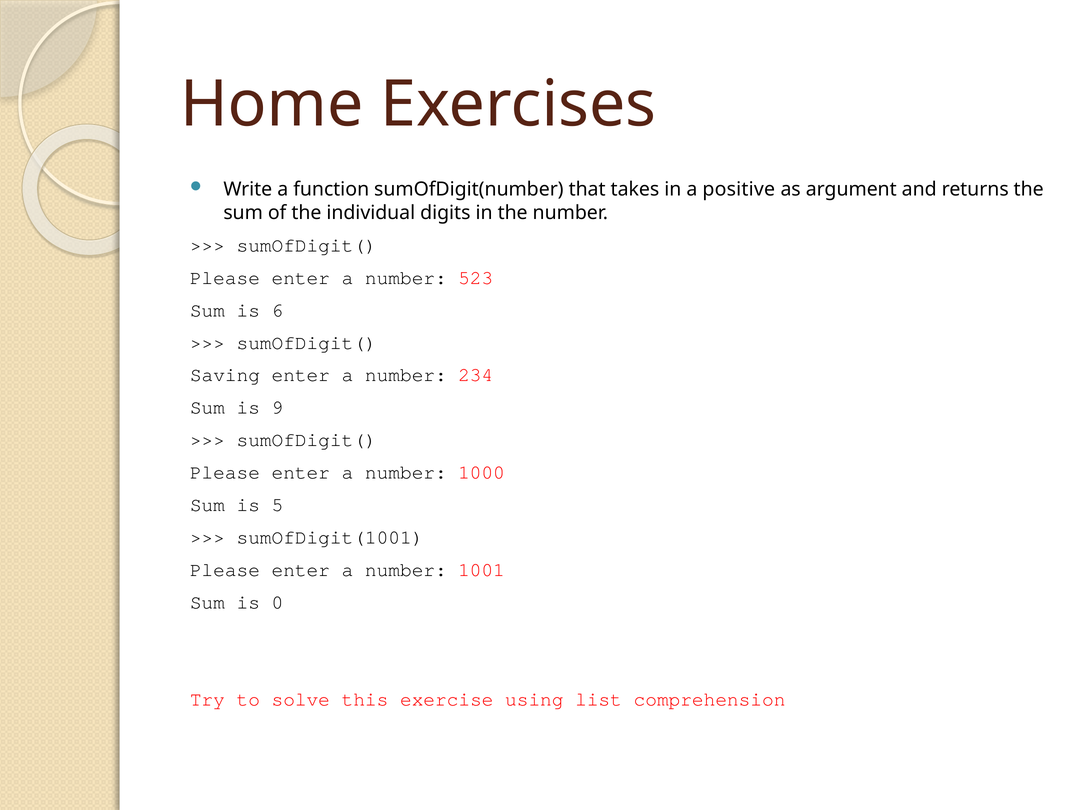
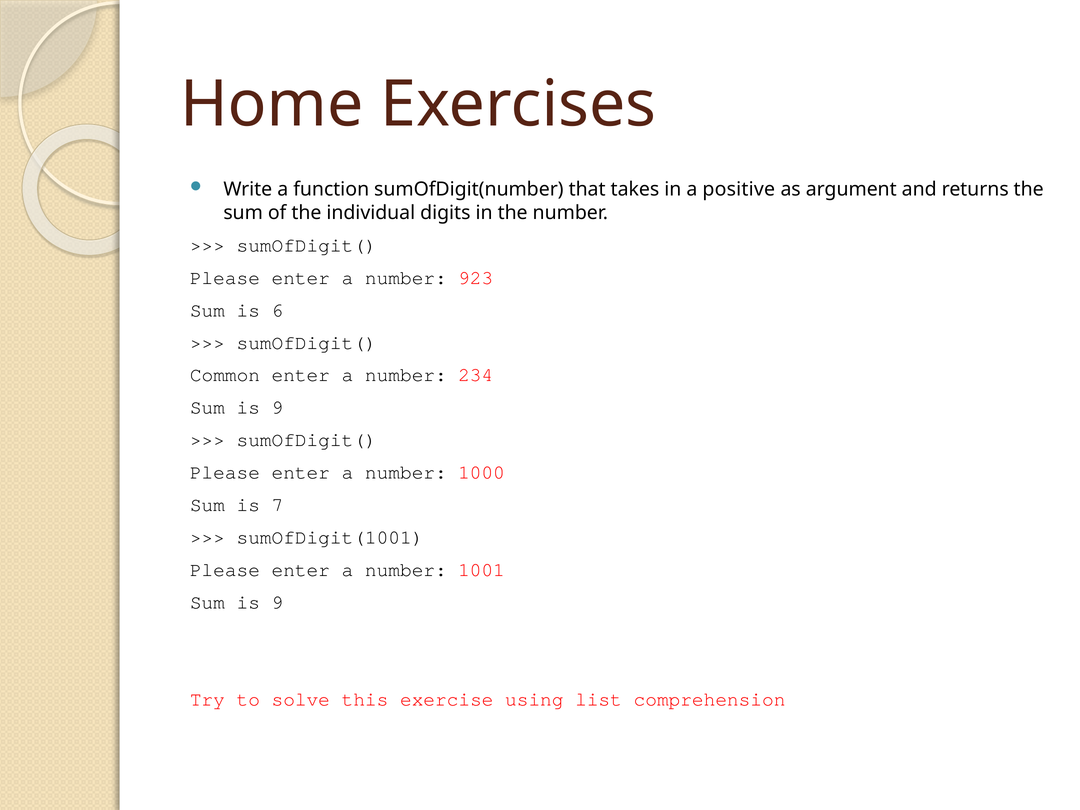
523: 523 -> 923 (476, 278)
Saving: Saving -> Common (225, 375)
5: 5 -> 7 (277, 505)
0: 0 -> 9 (277, 602)
